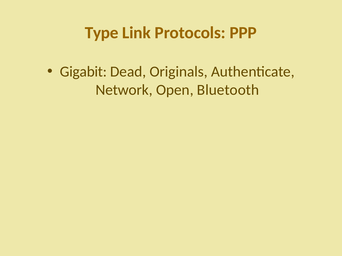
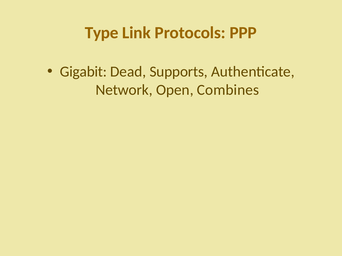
Originals: Originals -> Supports (179, 72)
Bluetooth: Bluetooth -> Combines (228, 90)
